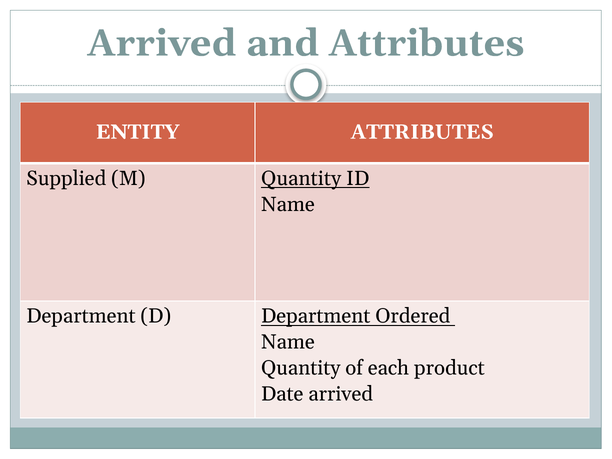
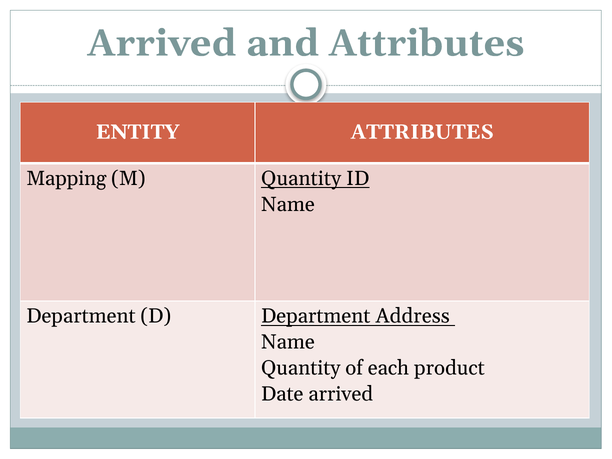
Supplied: Supplied -> Mapping (66, 178)
Ordered: Ordered -> Address (413, 316)
